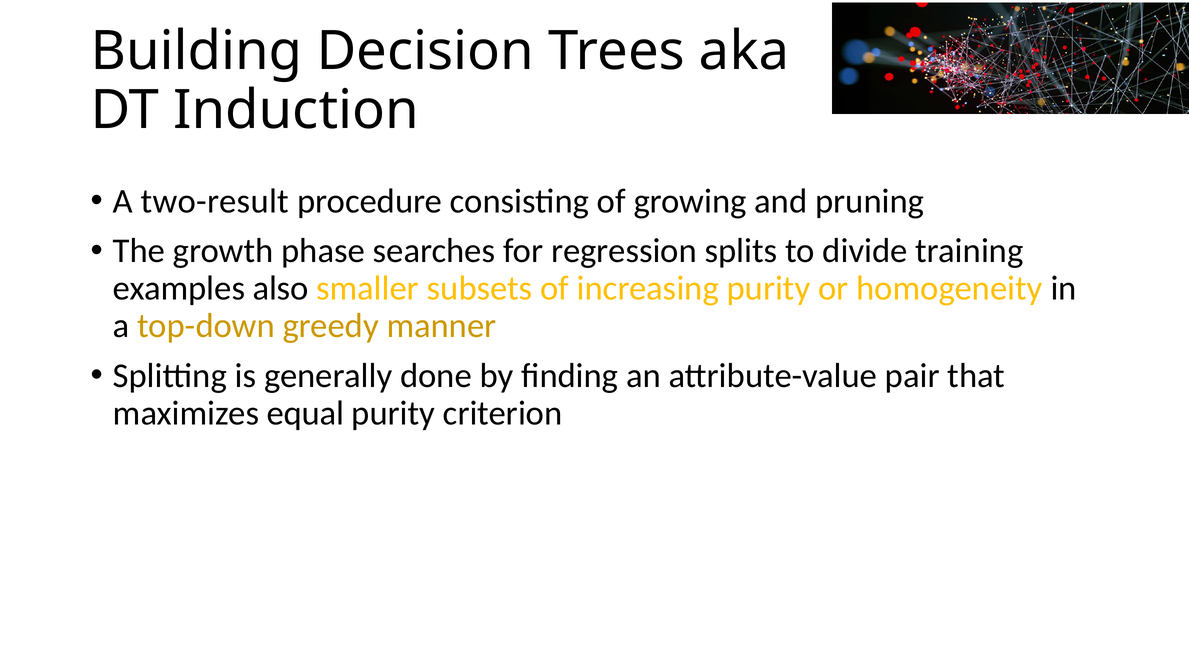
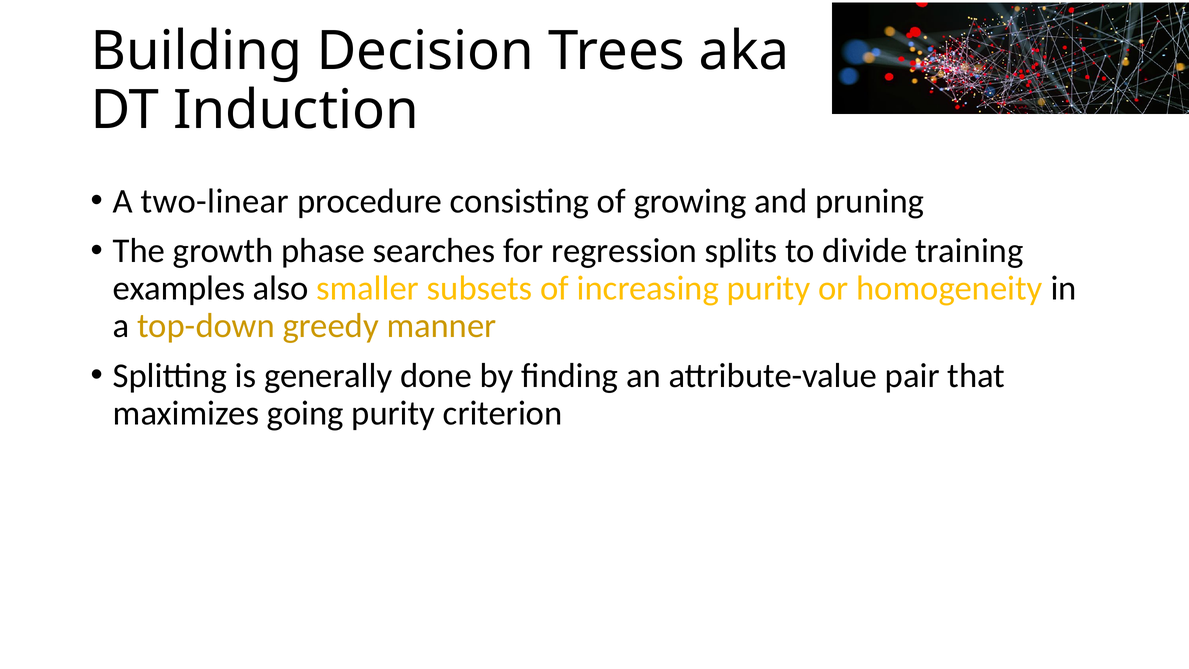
two-result: two-result -> two-linear (215, 201)
equal: equal -> going (305, 413)
